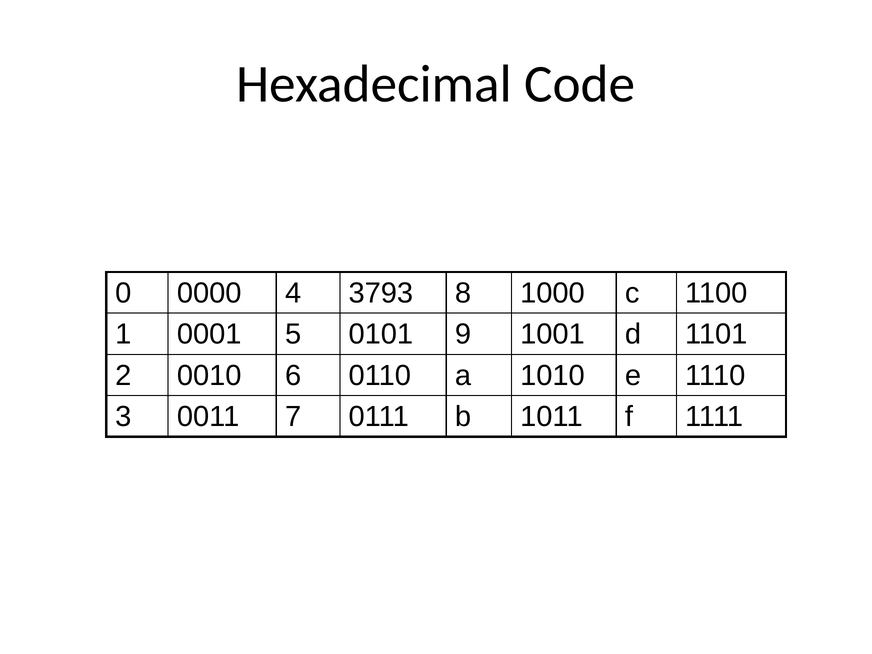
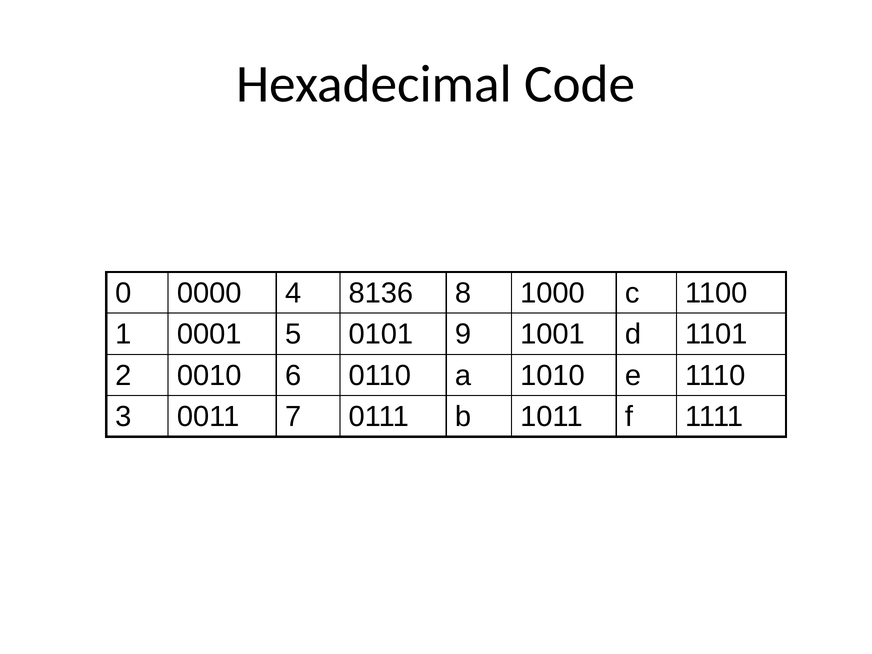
3793: 3793 -> 8136 (381, 293)
